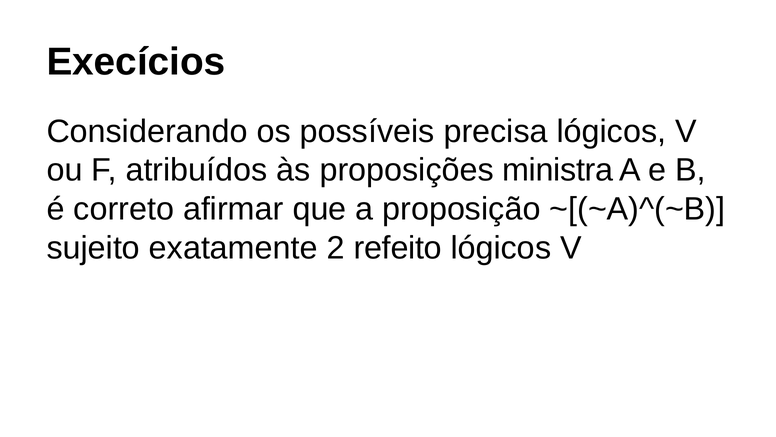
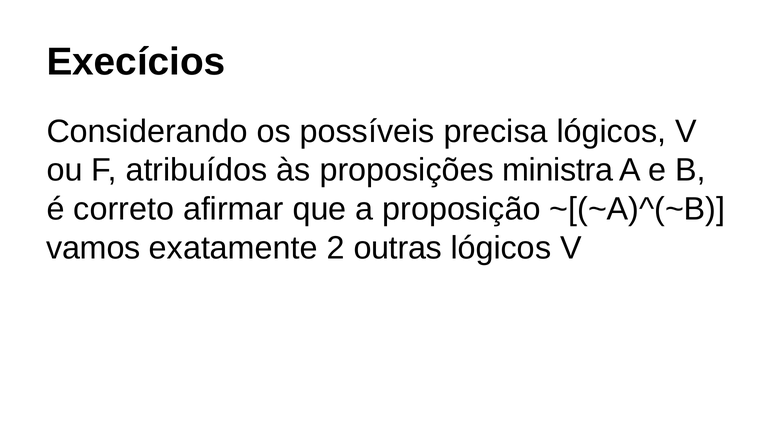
sujeito: sujeito -> vamos (93, 248)
refeito: refeito -> outras (398, 248)
